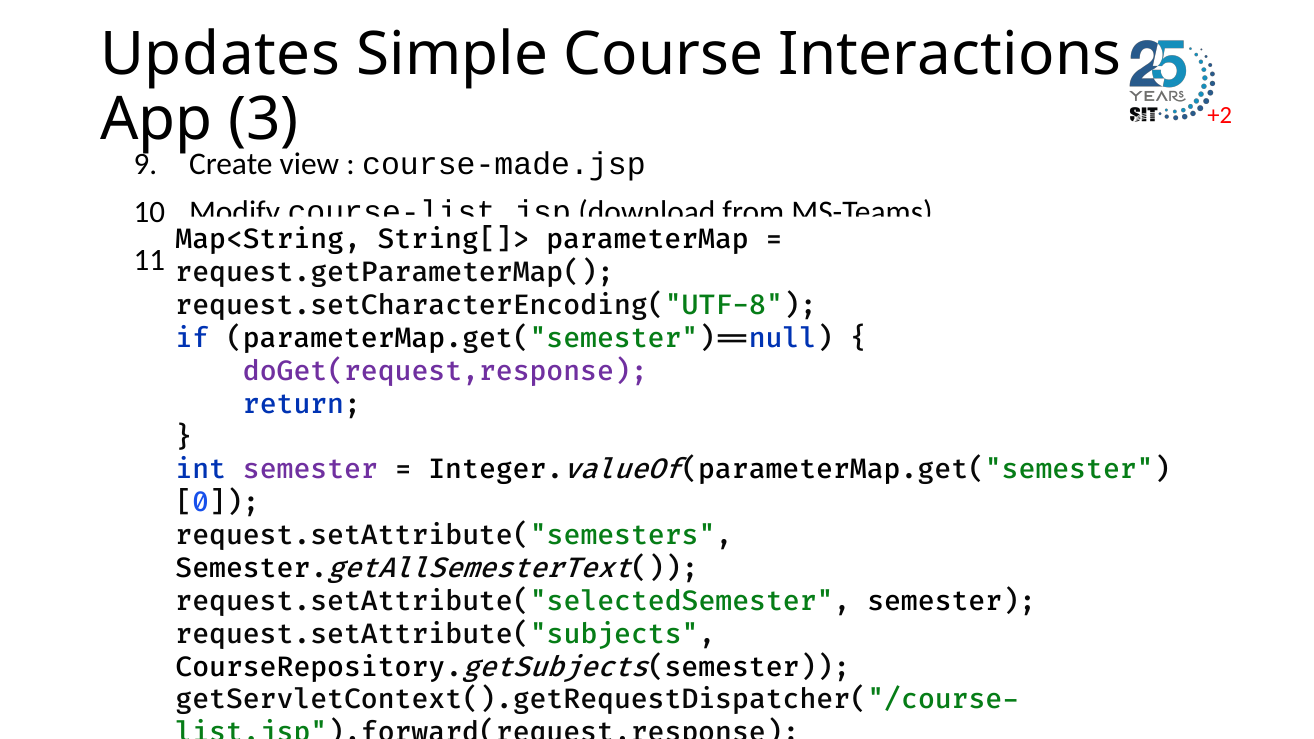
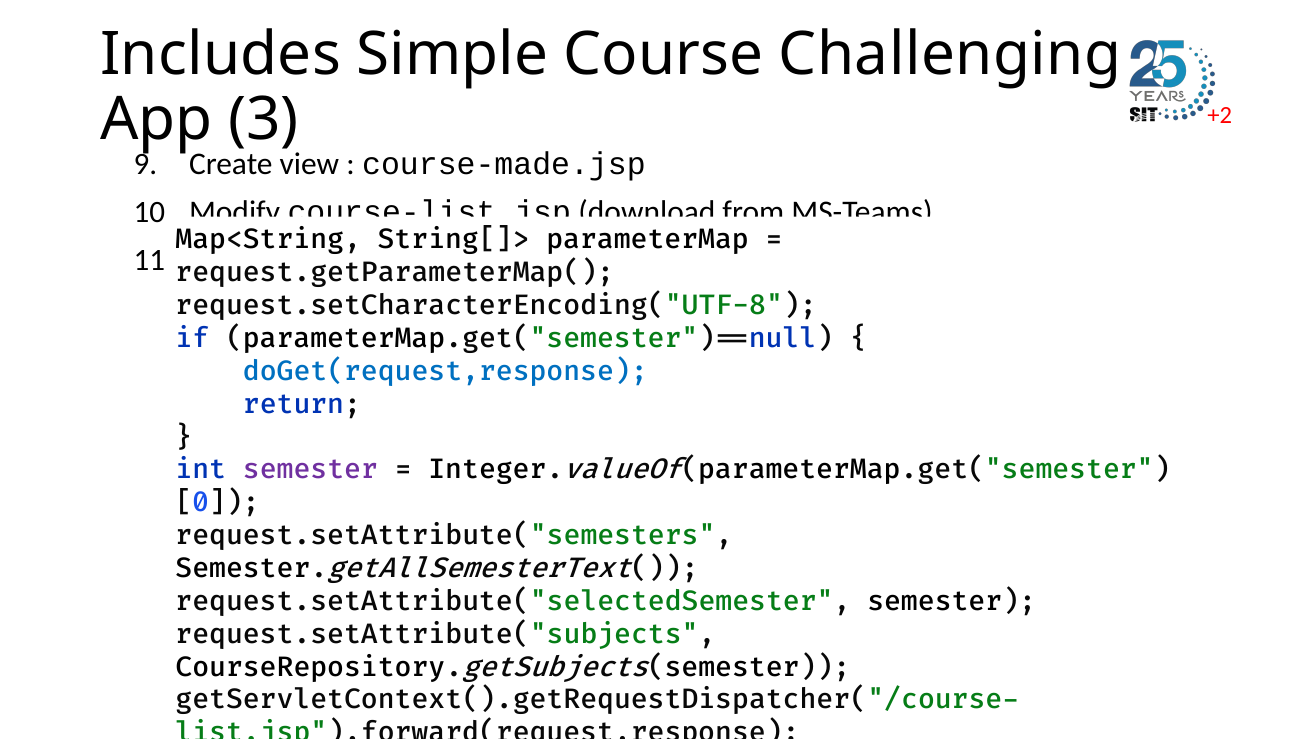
Updates: Updates -> Includes (221, 54)
Interactions: Interactions -> Challenging (950, 54)
doGet(request,response colour: purple -> blue (445, 371)
